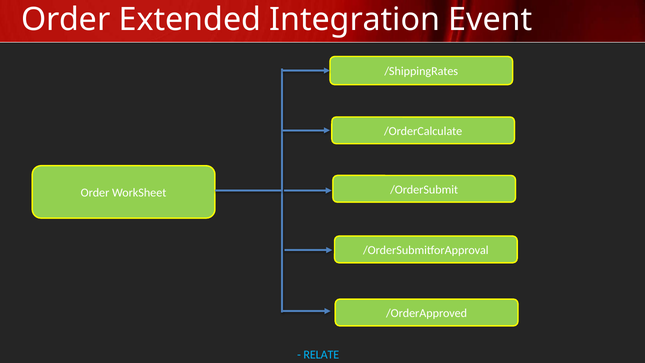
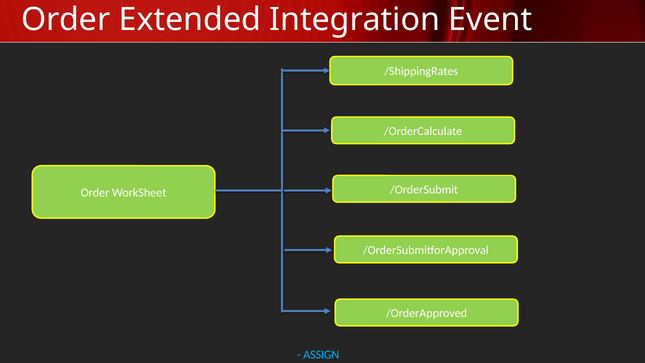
RELATE: RELATE -> ASSIGN (321, 355)
